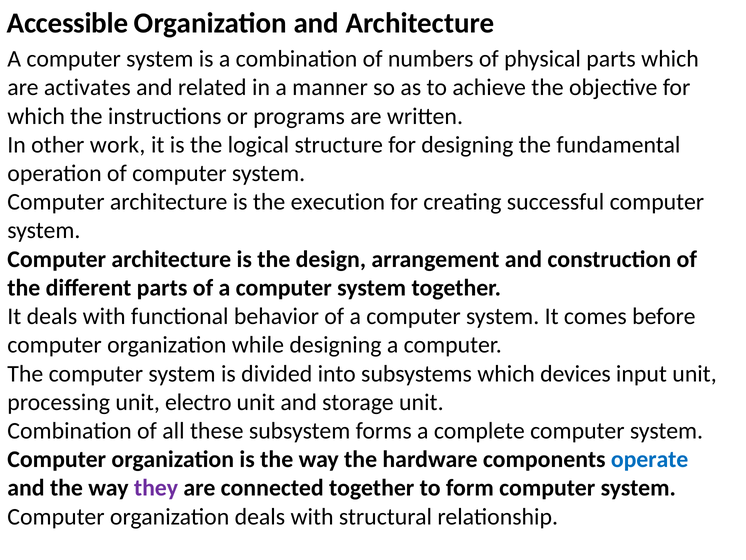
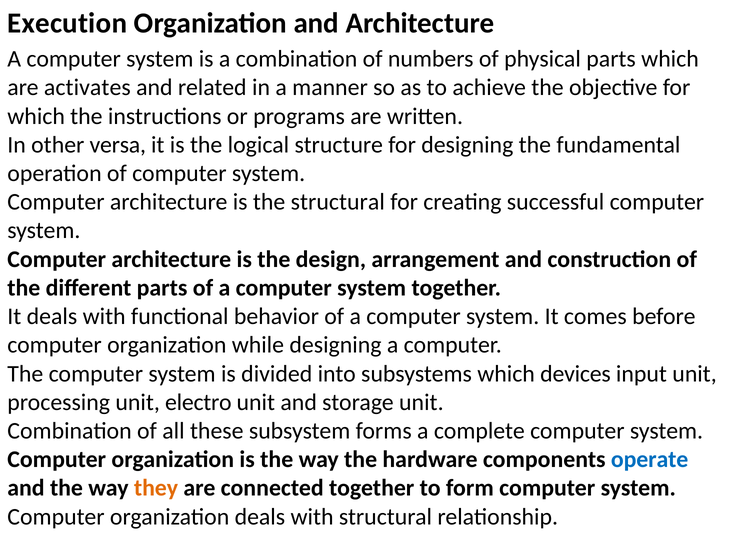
Accessible: Accessible -> Execution (67, 23)
work: work -> versa (118, 145)
the execution: execution -> structural (338, 202)
they colour: purple -> orange (156, 488)
